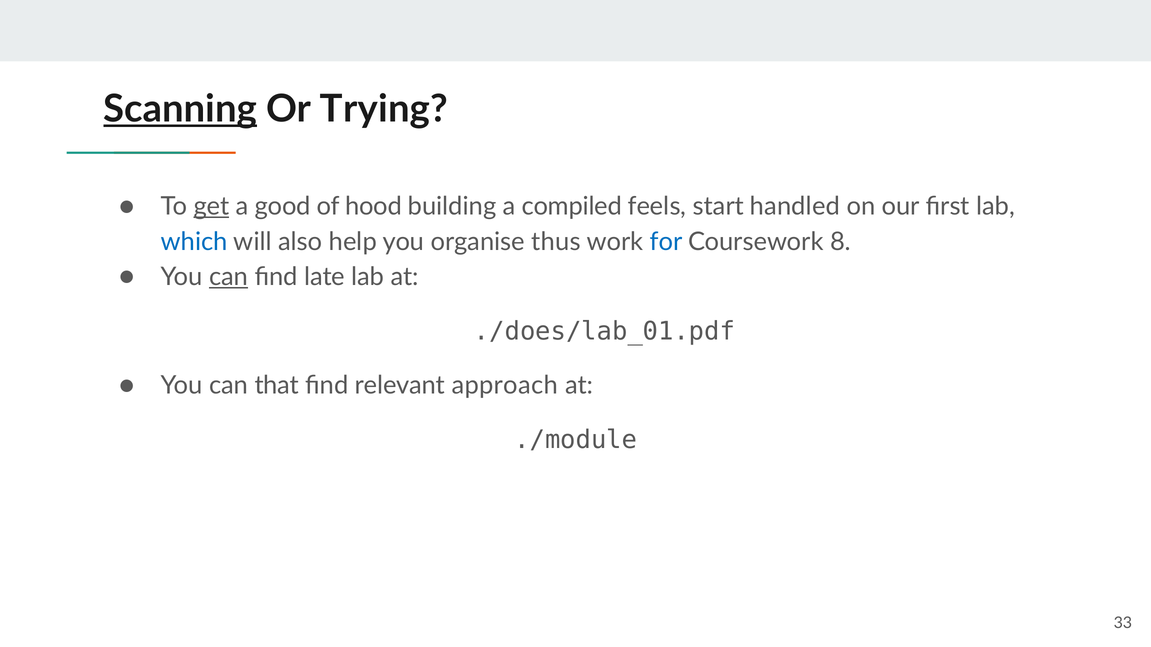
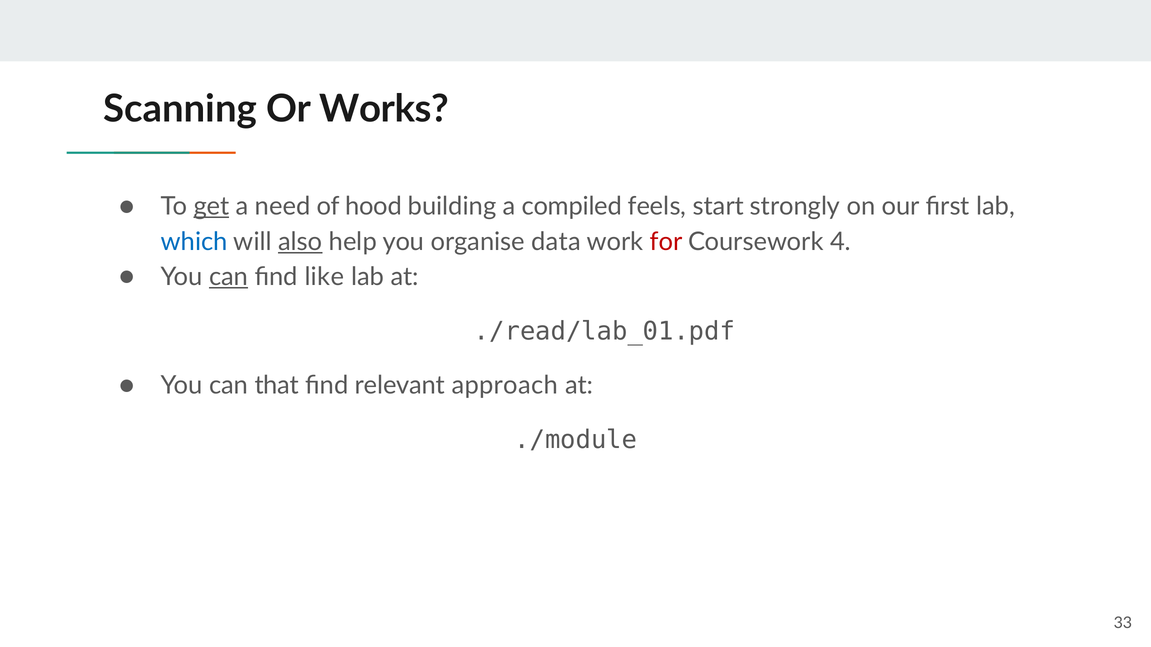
Scanning underline: present -> none (180, 109)
Trying: Trying -> Works (384, 109)
good: good -> need (283, 207)
handled: handled -> strongly (795, 207)
also underline: none -> present (300, 242)
thus: thus -> data (556, 242)
for colour: blue -> red (666, 242)
8: 8 -> 4 (841, 242)
late: late -> like (324, 277)
./does/lab_01.pdf: ./does/lab_01.pdf -> ./read/lab_01.pdf (604, 331)
